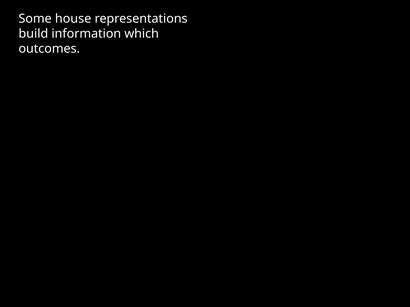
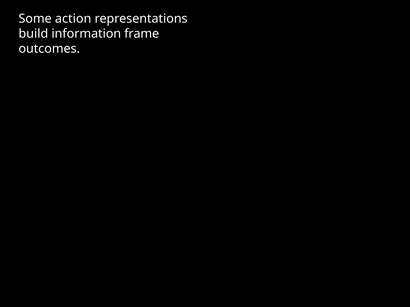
house: house -> action (73, 19)
which: which -> frame (142, 34)
